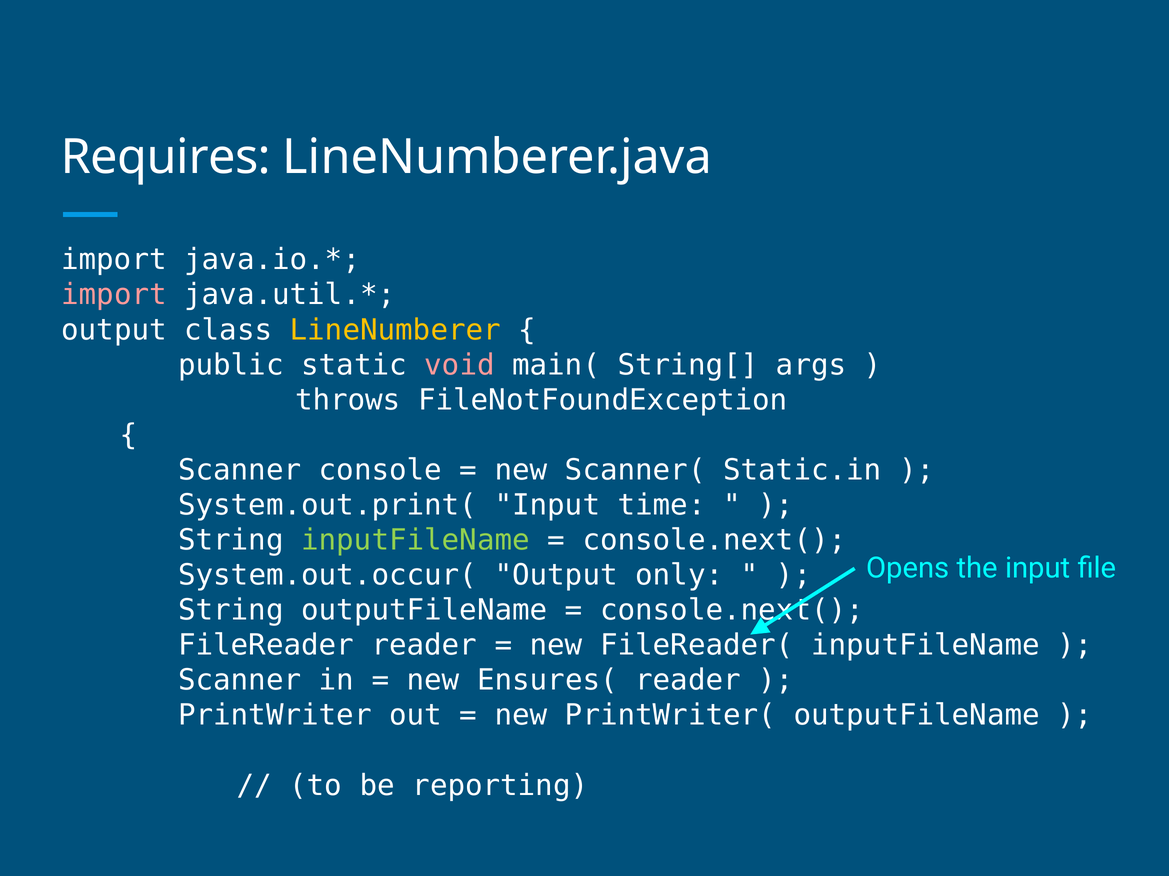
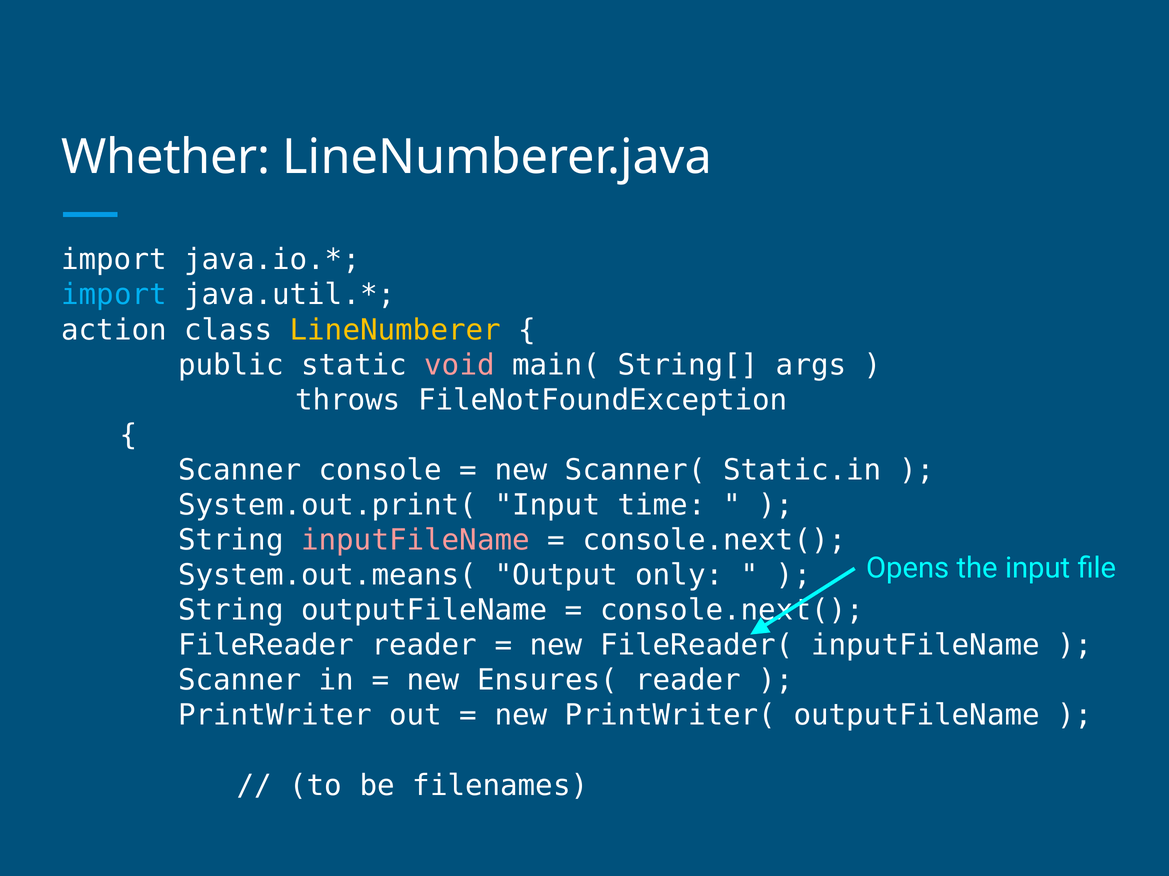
Requires: Requires -> Whether (166, 157)
import colour: pink -> light blue (114, 295)
output: output -> action (114, 330)
inputFileName colour: light green -> pink (416, 541)
System.out.occur(: System.out.occur( -> System.out.means( (328, 576)
reporting: reporting -> filenames (500, 786)
